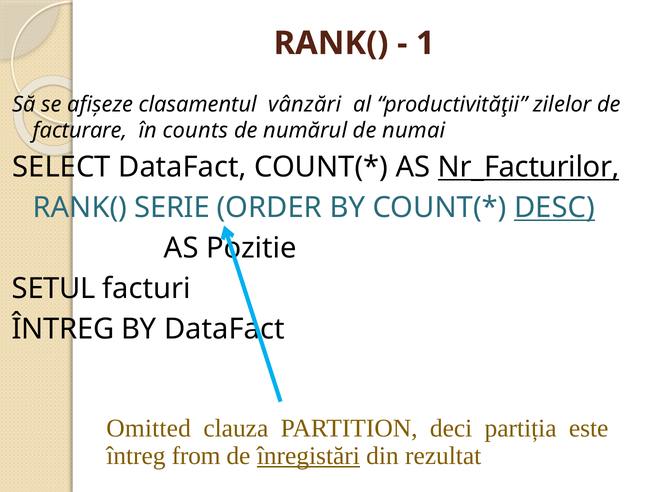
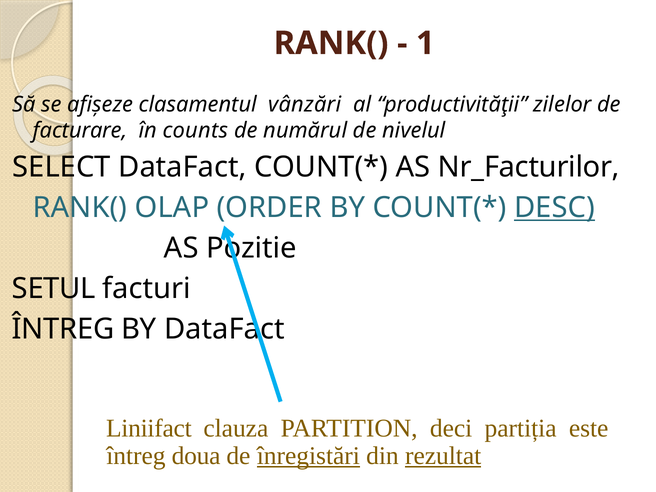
numai: numai -> nivelul (414, 131)
Nr_Facturilor underline: present -> none (529, 167)
SERIE: SERIE -> OLAP (172, 208)
Omitted: Omitted -> Liniifact (149, 428)
from: from -> doua (196, 456)
rezultat underline: none -> present (443, 456)
